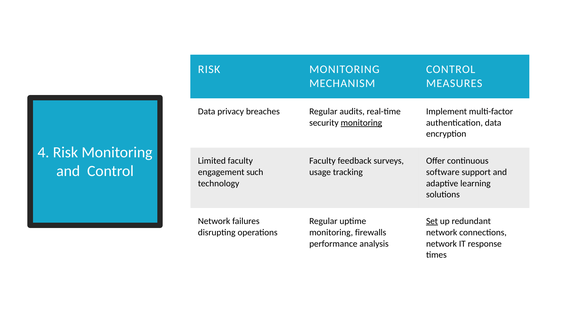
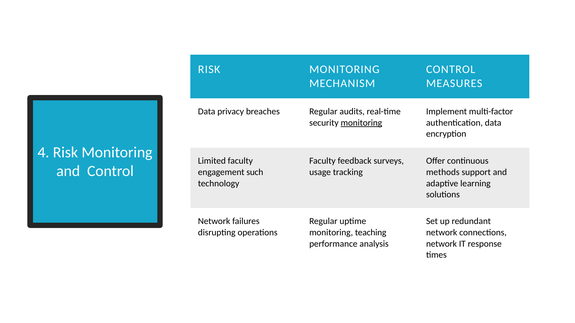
software: software -> methods (443, 172)
Set underline: present -> none (432, 221)
firewalls: firewalls -> teaching (371, 233)
